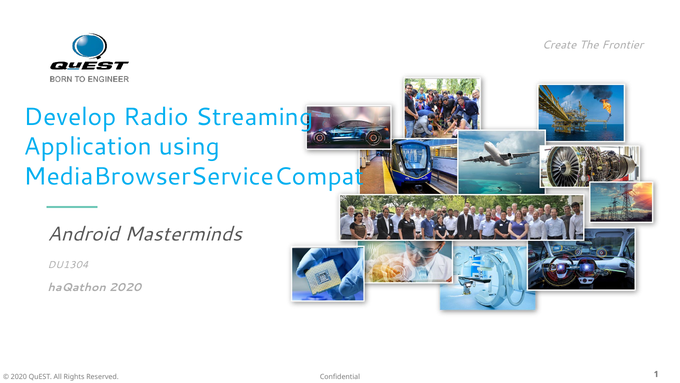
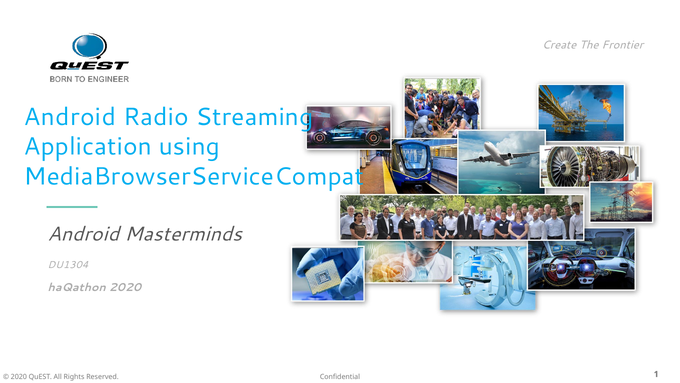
Develop: Develop -> Android (70, 117)
